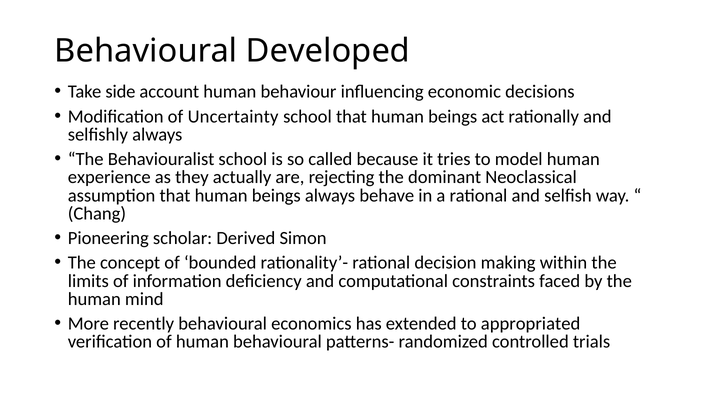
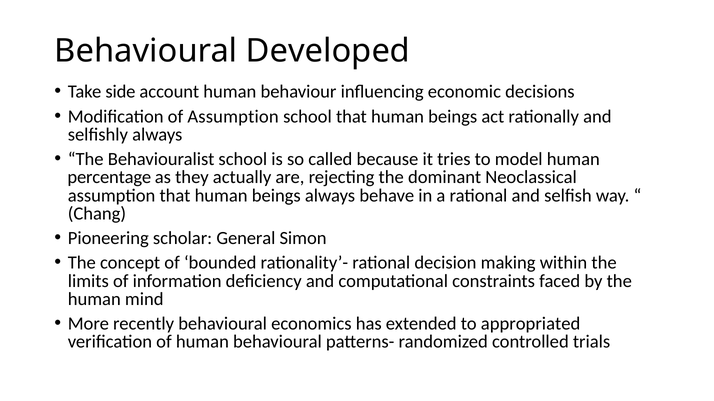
of Uncertainty: Uncertainty -> Assumption (233, 117)
experience: experience -> percentage (109, 178)
Derived: Derived -> General (246, 239)
